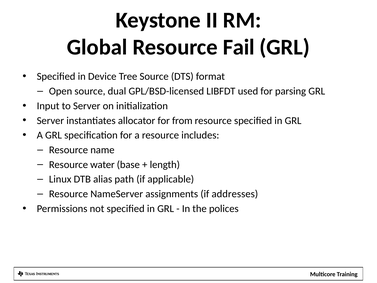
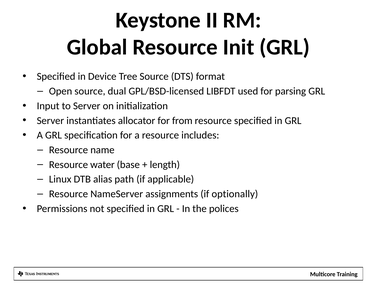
Fail: Fail -> Init (239, 47)
addresses: addresses -> optionally (235, 194)
